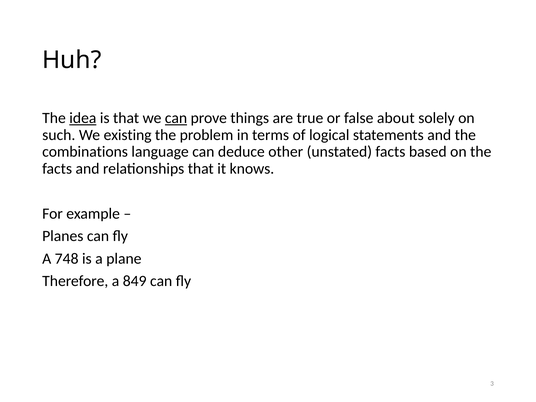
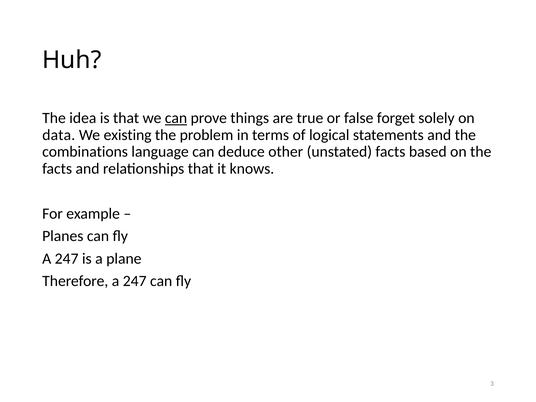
idea underline: present -> none (83, 118)
about: about -> forget (396, 118)
such: such -> data (59, 135)
748: 748 -> 247 (67, 259)
Therefore a 849: 849 -> 247 (135, 281)
